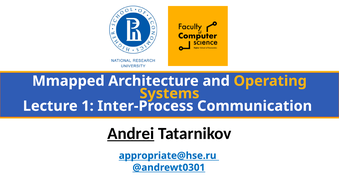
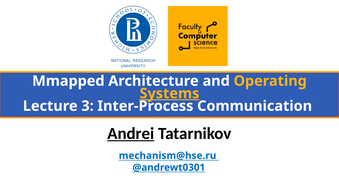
Systems underline: none -> present (169, 93)
1: 1 -> 3 (88, 106)
appropriate@hse.ru: appropriate@hse.ru -> mechanism@hse.ru (168, 155)
